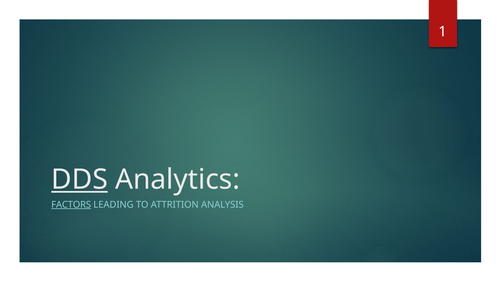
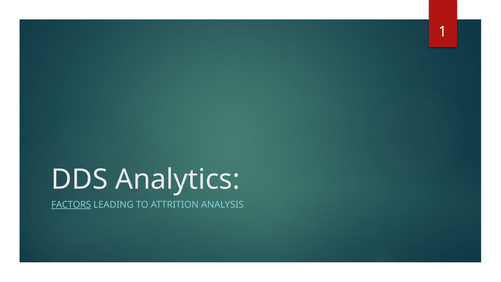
DDS underline: present -> none (80, 179)
